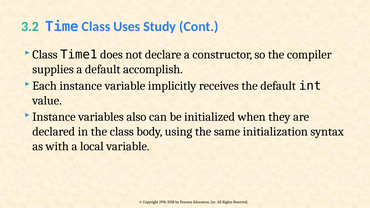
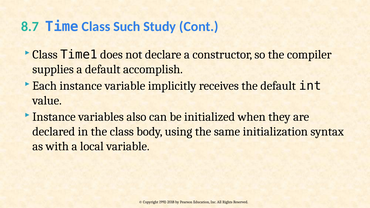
3.2: 3.2 -> 8.7 (30, 27)
Uses: Uses -> Such (127, 27)
